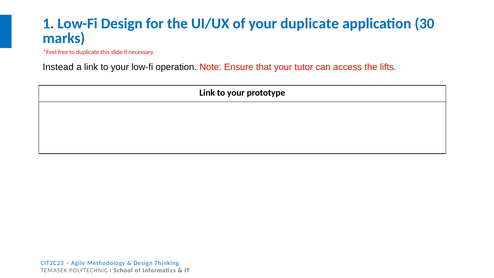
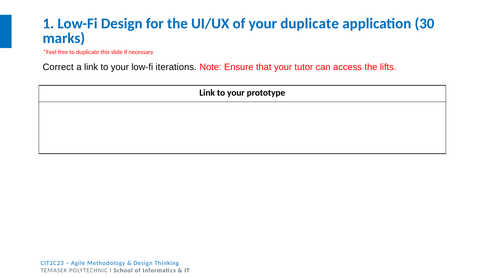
Instead: Instead -> Correct (58, 67)
operation: operation -> iterations (176, 67)
